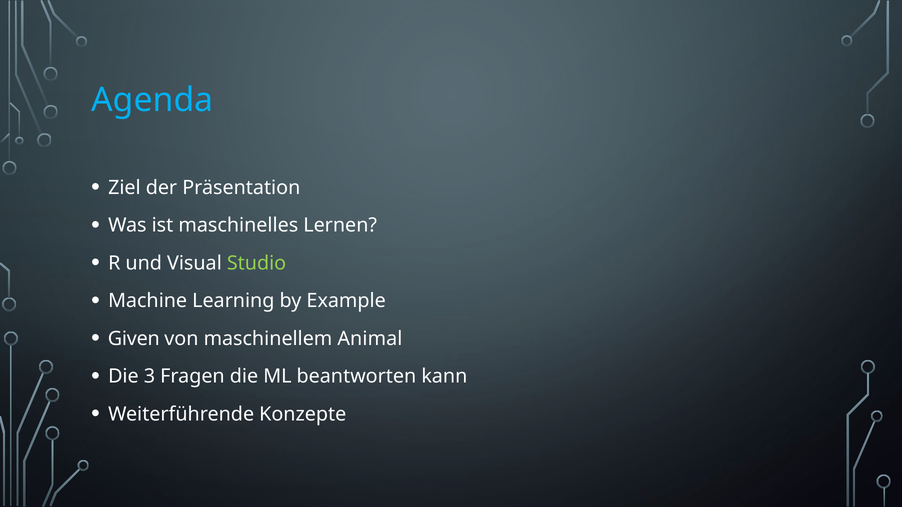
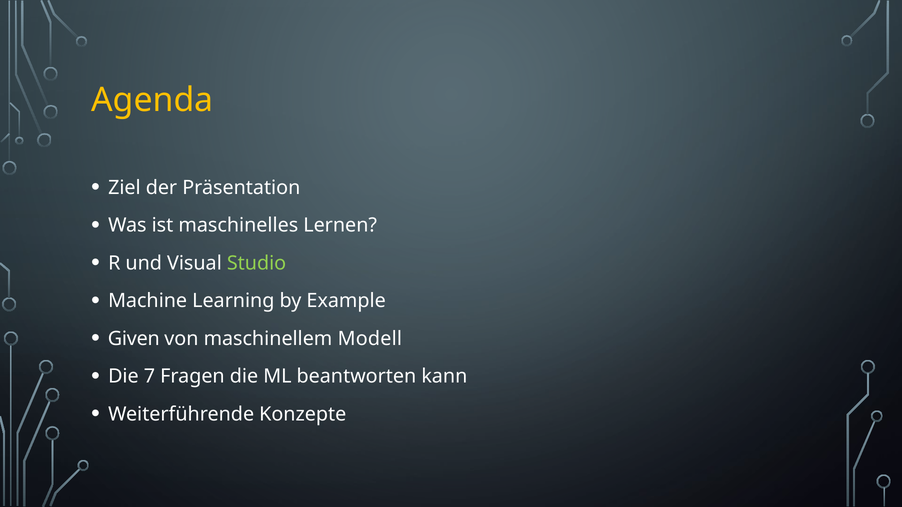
Agenda colour: light blue -> yellow (152, 100)
Animal: Animal -> Modell (370, 339)
3: 3 -> 7 (149, 377)
